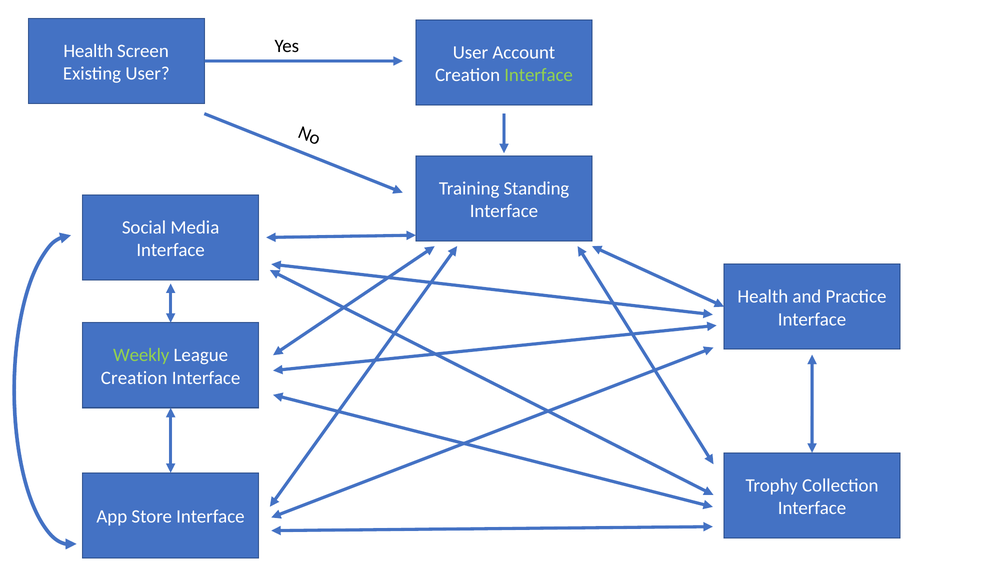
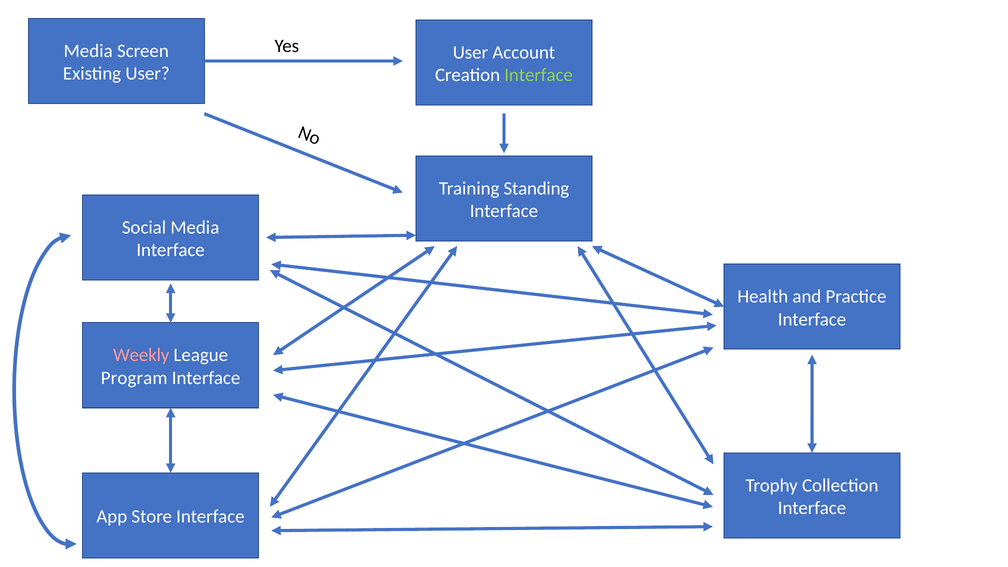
Health: Health -> Media (88, 51)
Weekly colour: light green -> pink (141, 355)
Creation: Creation -> Program (134, 378)
